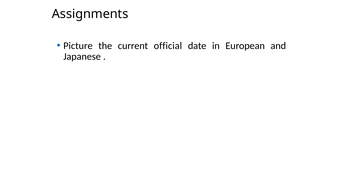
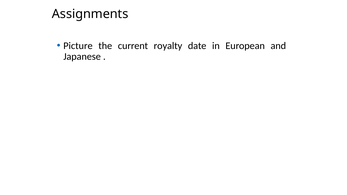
official: official -> royalty (168, 46)
